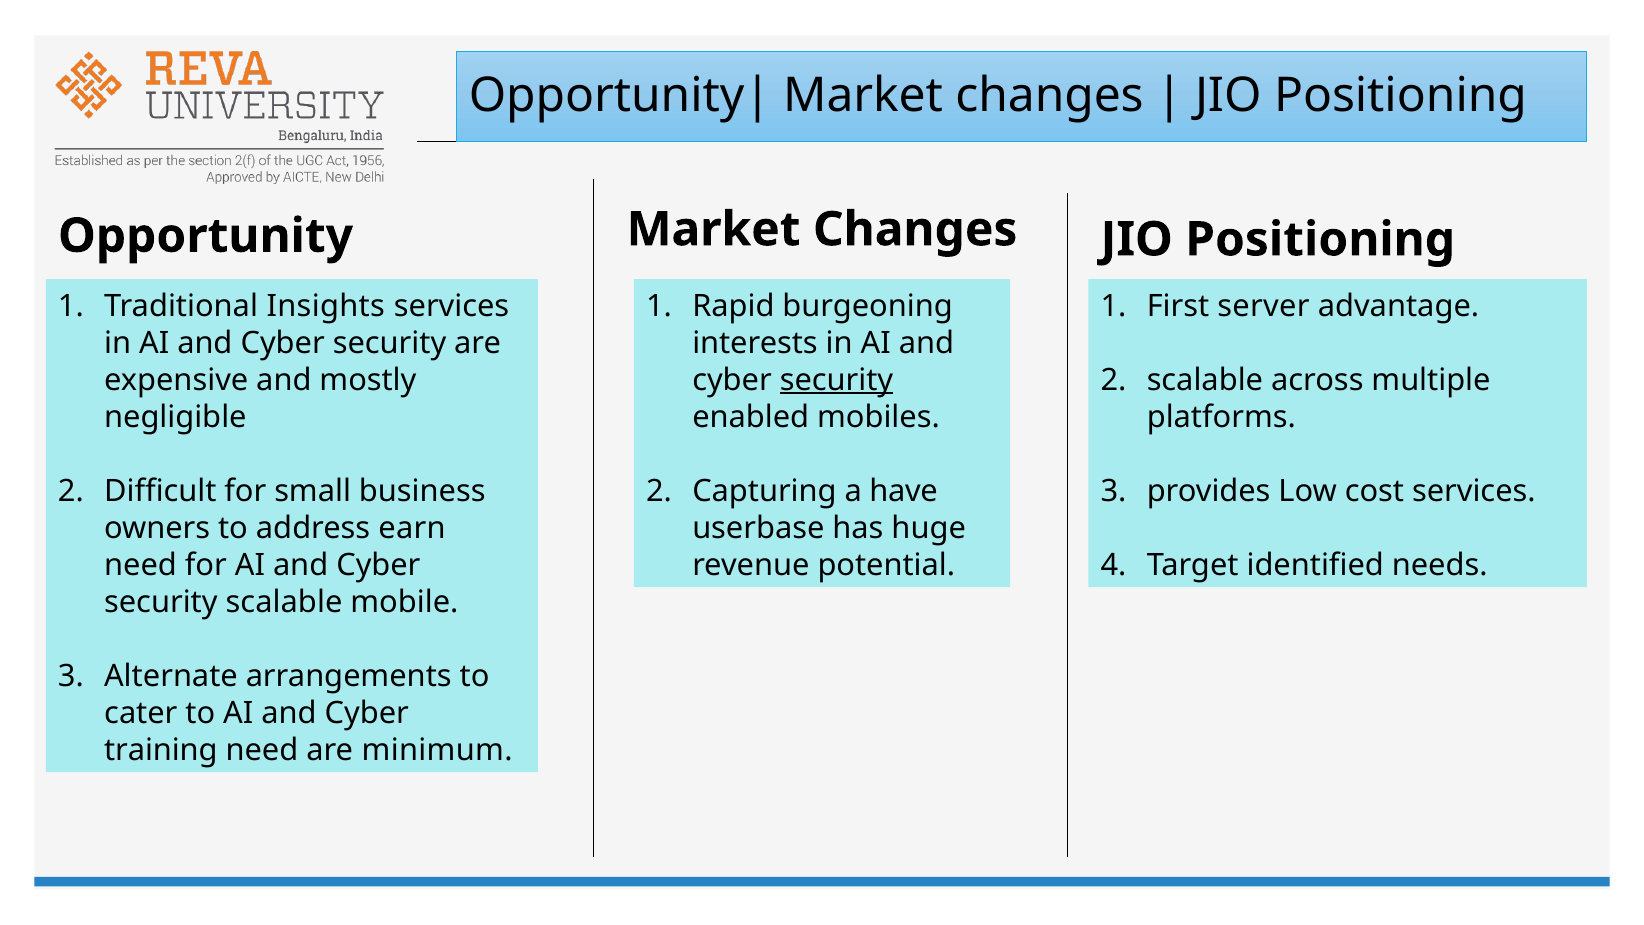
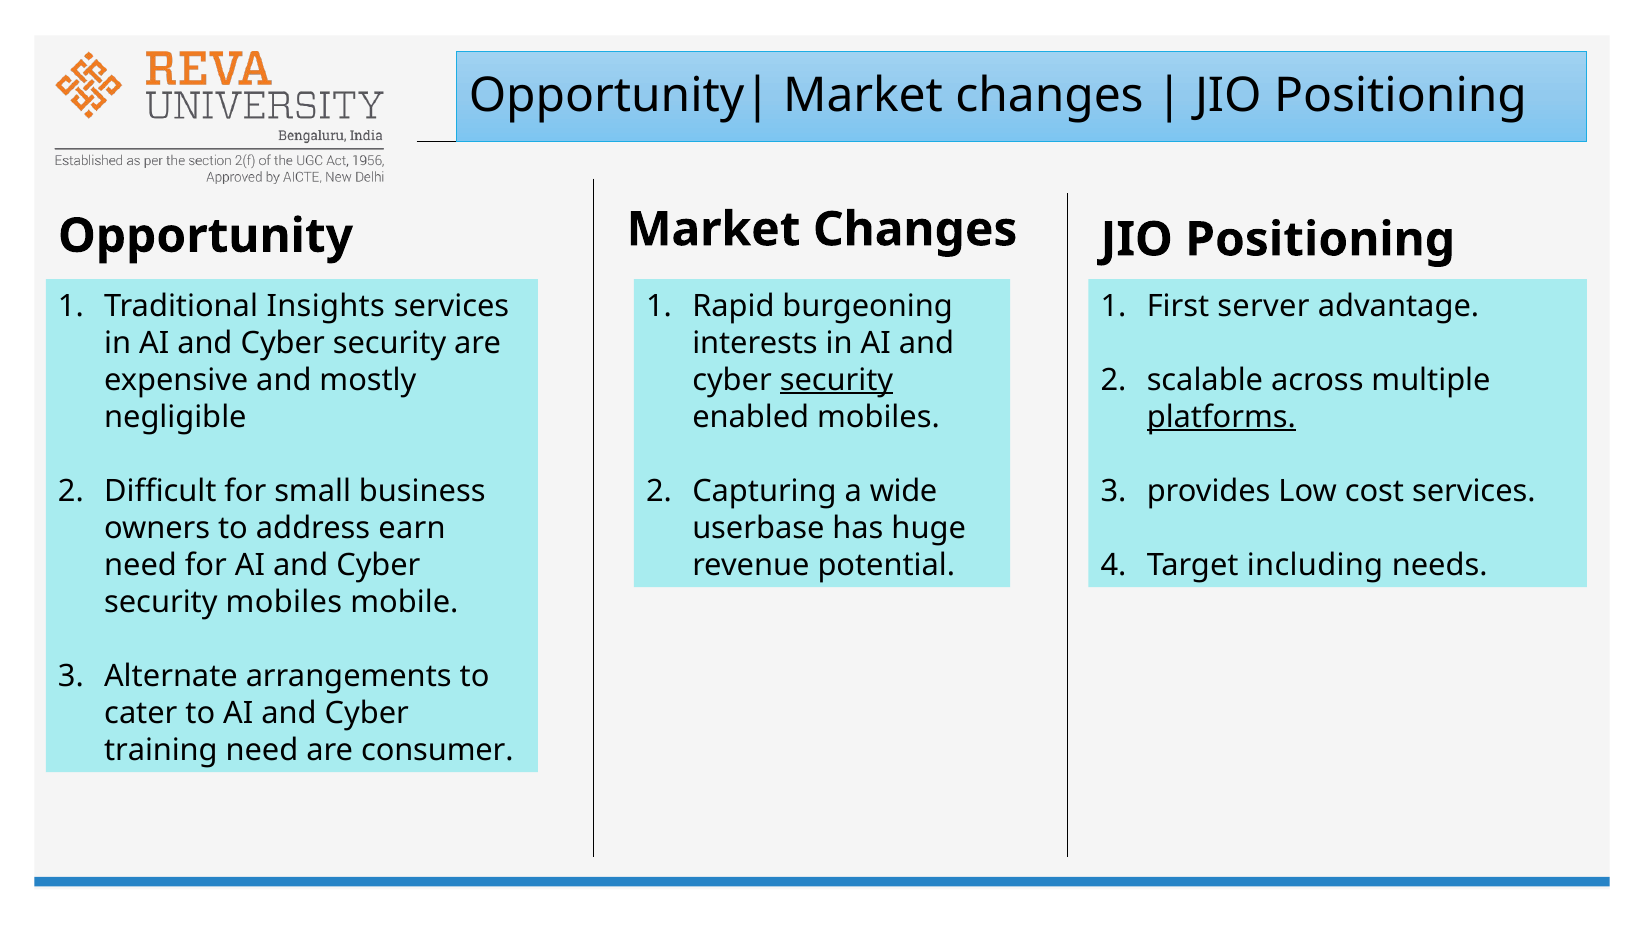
platforms underline: none -> present (1221, 417)
have: have -> wide (904, 491)
identified: identified -> including (1315, 565)
security scalable: scalable -> mobiles (284, 602)
minimum: minimum -> consumer (437, 750)
